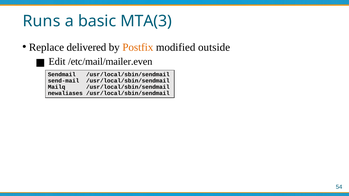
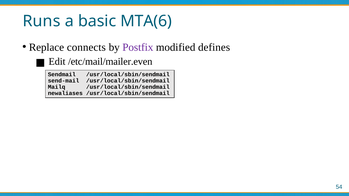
MTA(3: MTA(3 -> MTA(6 (146, 21)
delivered: delivered -> connects (86, 47)
Postfix colour: orange -> purple (138, 47)
outside: outside -> defines (214, 47)
